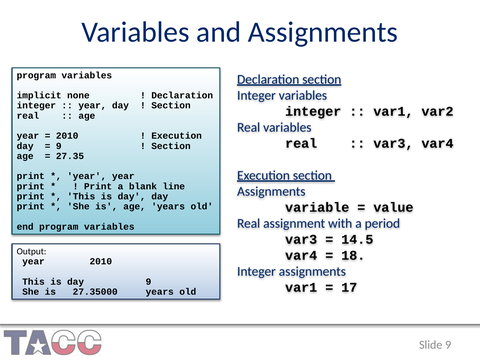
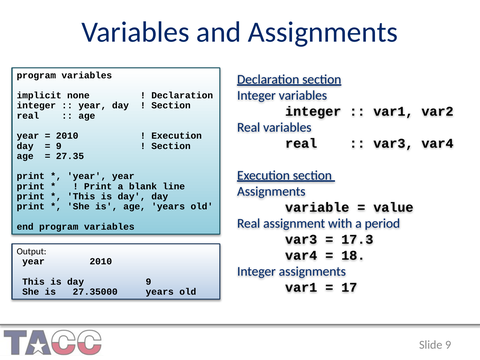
14.5: 14.5 -> 17.3 (357, 239)
